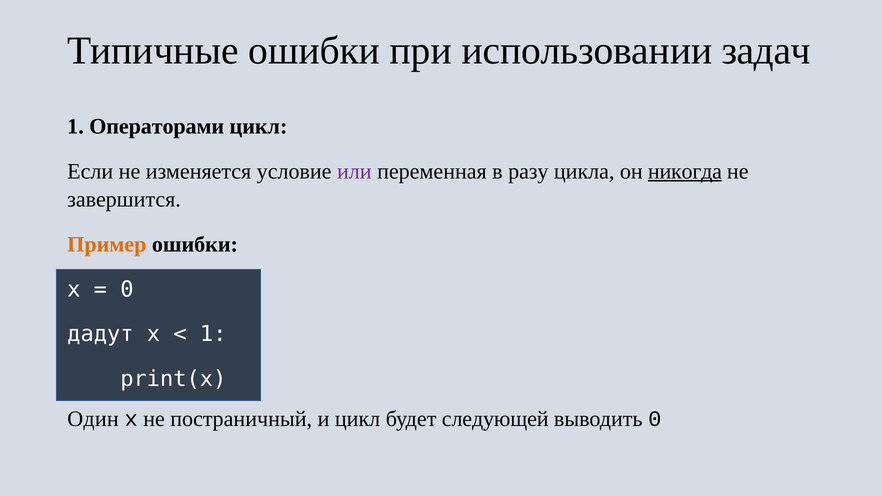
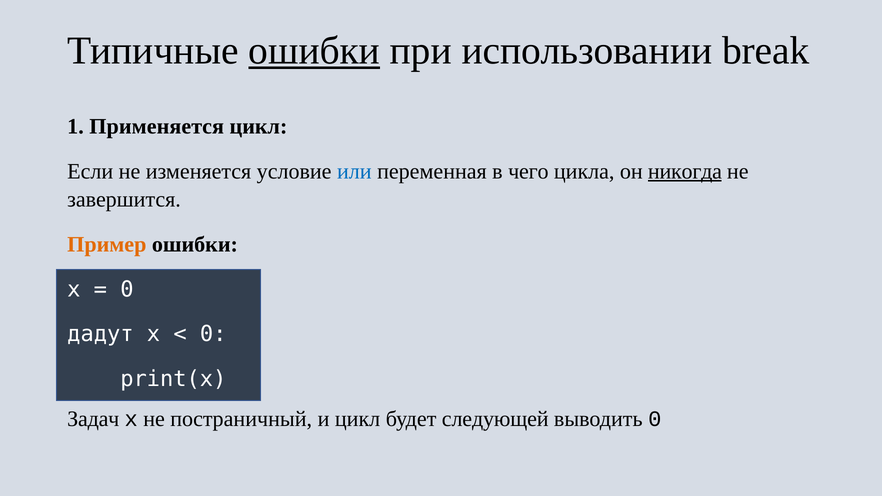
ошибки underline: none -> present (314, 51)
задач: задач -> break (766, 51)
Операторами: Операторами -> Применяется (157, 127)
или colour: purple -> blue (354, 171)
разу: разу -> чего (528, 171)
1: 1 -> 0 (213, 334)
Один: Один -> Задач (93, 419)
